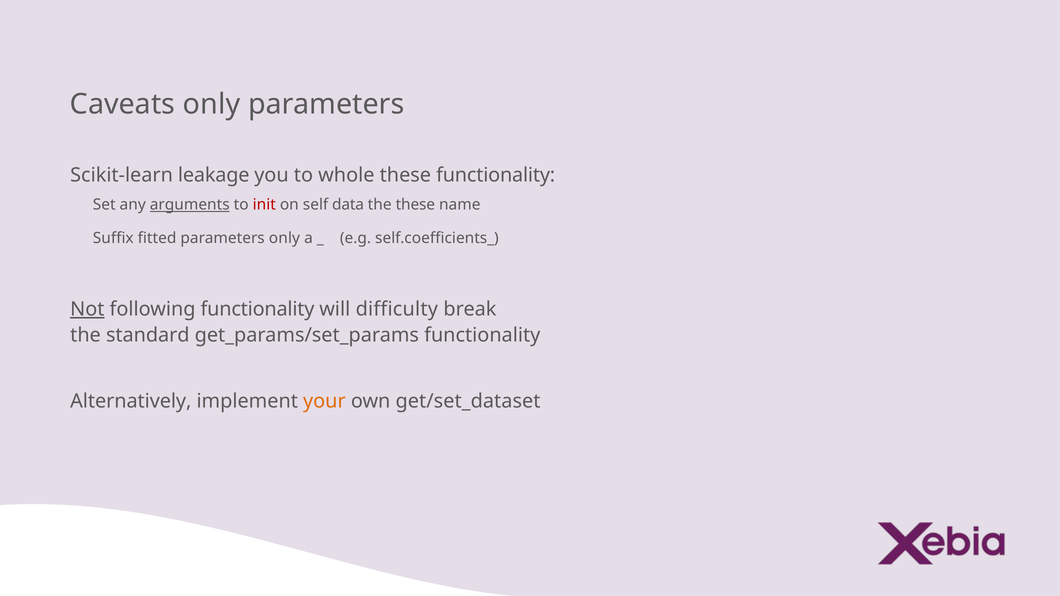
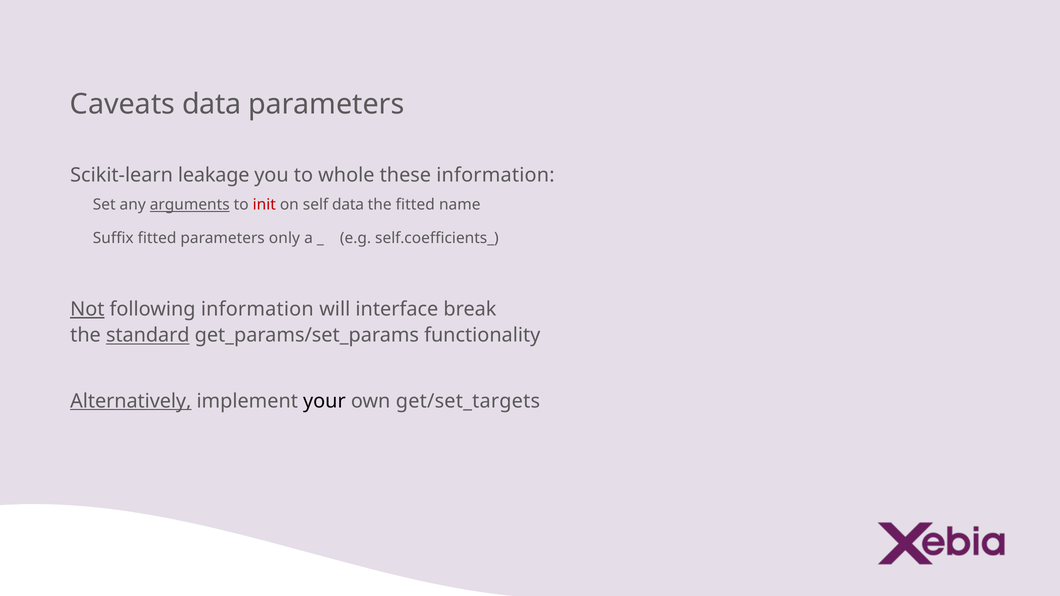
Caveats only: only -> data (212, 104)
these functionality: functionality -> information (495, 175)
the these: these -> fitted (415, 205)
following functionality: functionality -> information (257, 309)
difficulty: difficulty -> interface (397, 309)
standard underline: none -> present (148, 335)
Alternatively underline: none -> present (131, 401)
your colour: orange -> black (324, 401)
get/set_dataset: get/set_dataset -> get/set_targets (468, 401)
